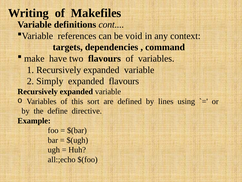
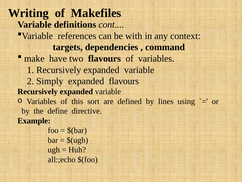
void: void -> with (134, 36)
